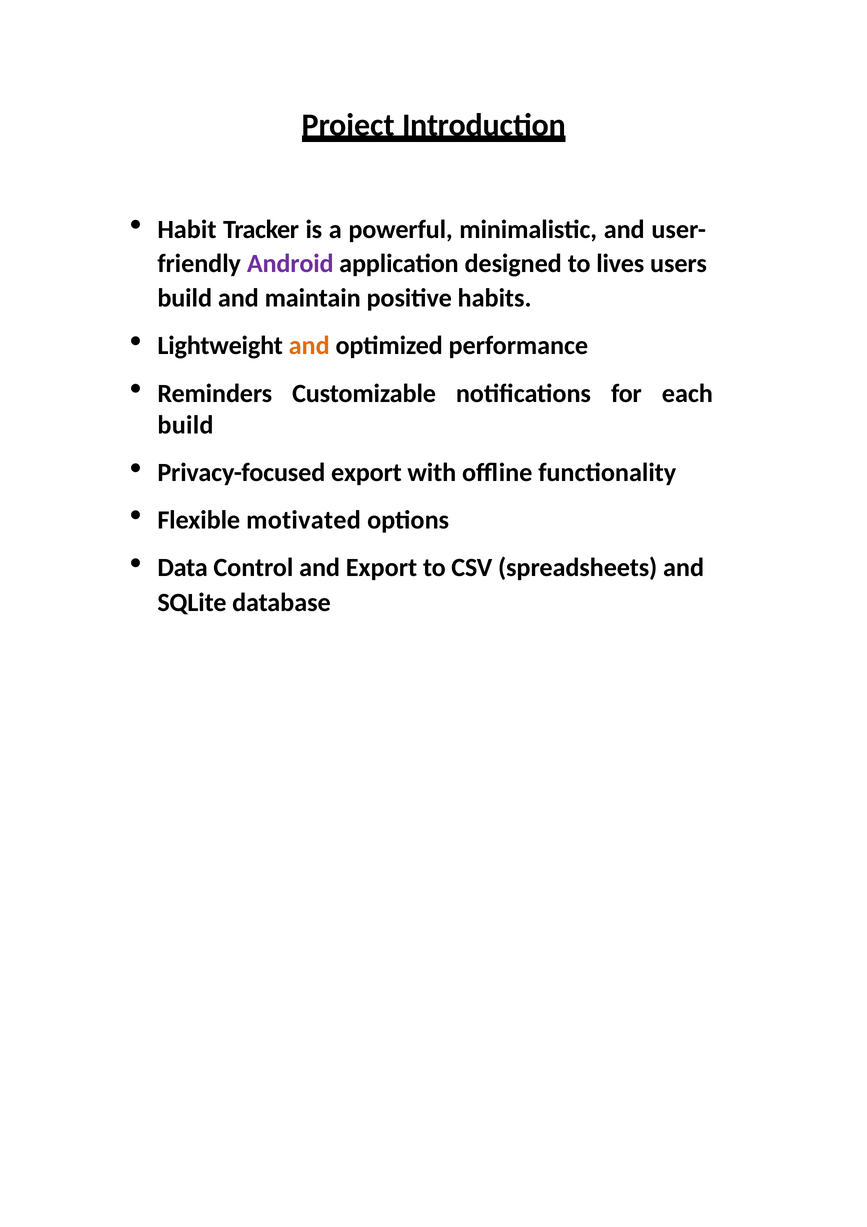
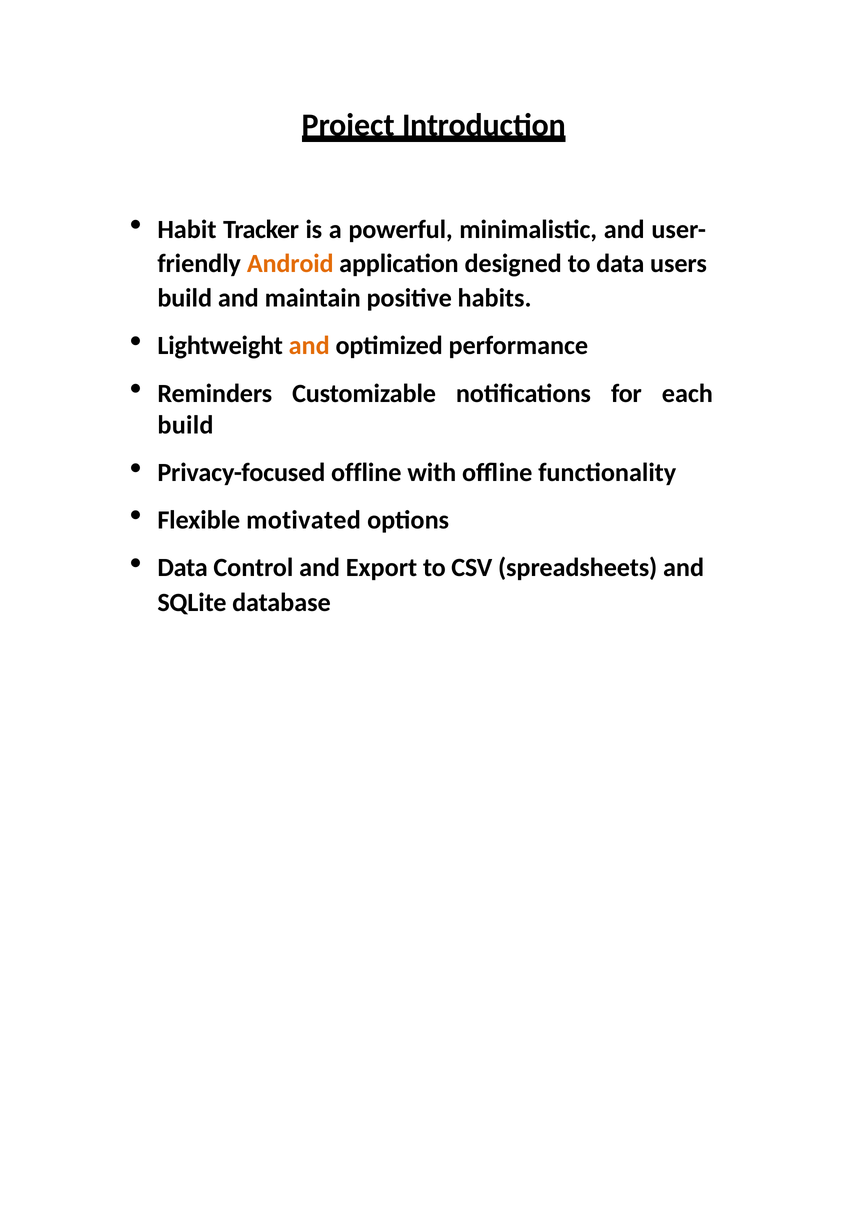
Android colour: purple -> orange (290, 264)
to lives: lives -> data (620, 264)
Privacy-focused export: export -> offline (366, 473)
